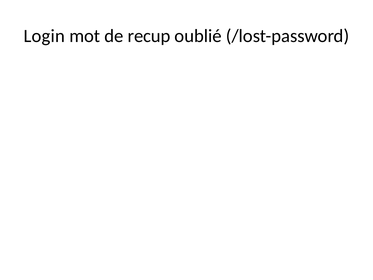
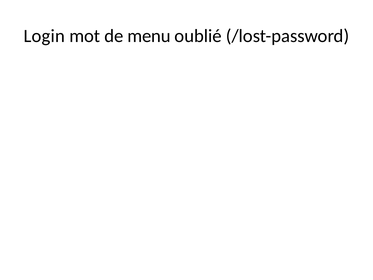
recup: recup -> menu (149, 36)
